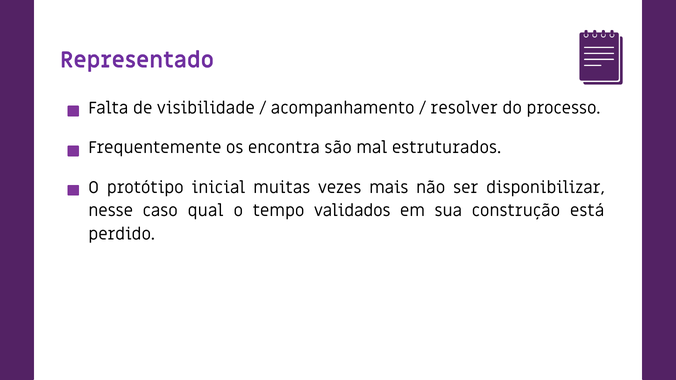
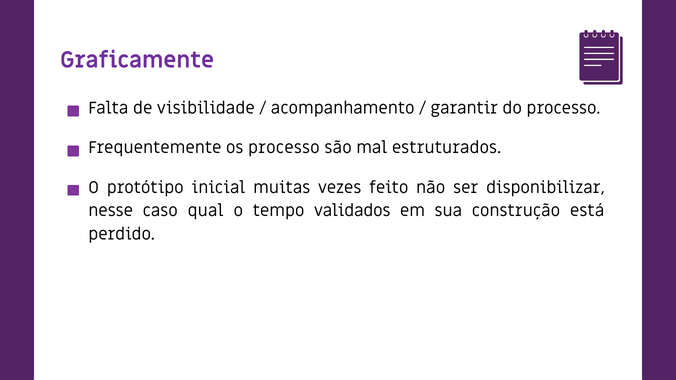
Representado: Representado -> Graficamente (137, 60)
resolver: resolver -> garantir (464, 108)
os encontra: encontra -> processo (284, 148)
mais: mais -> feito (389, 188)
